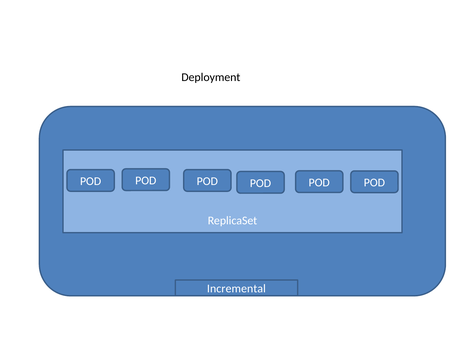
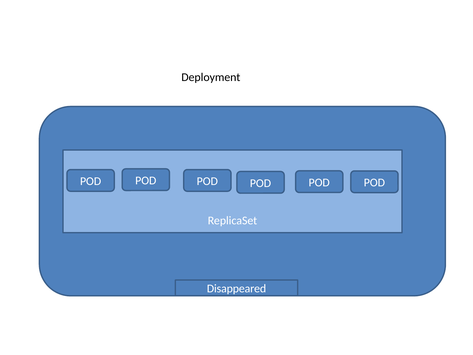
Incremental: Incremental -> Disappeared (237, 289)
